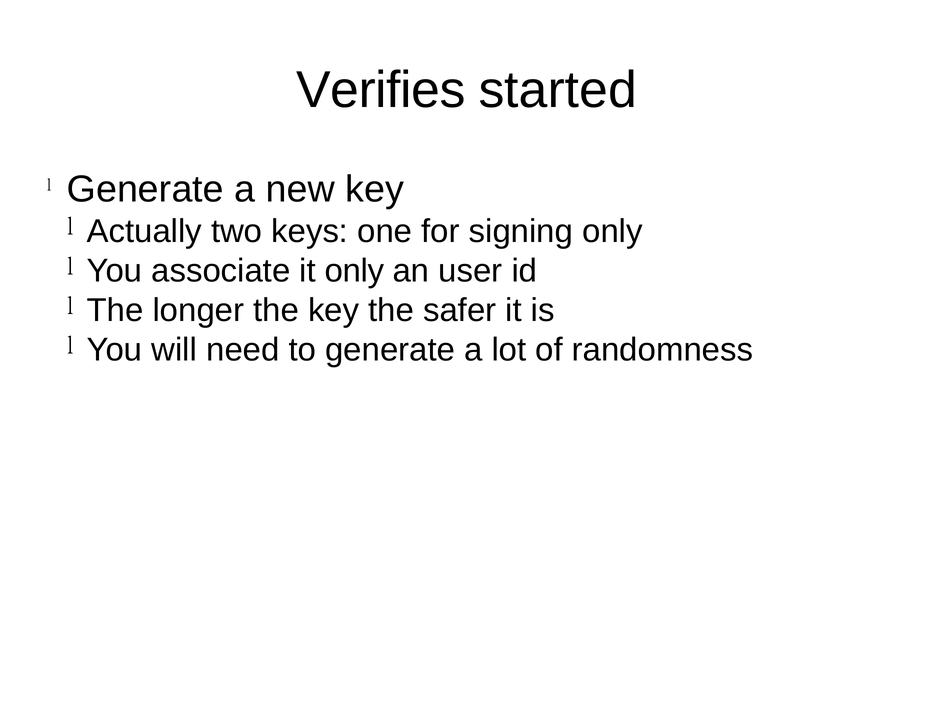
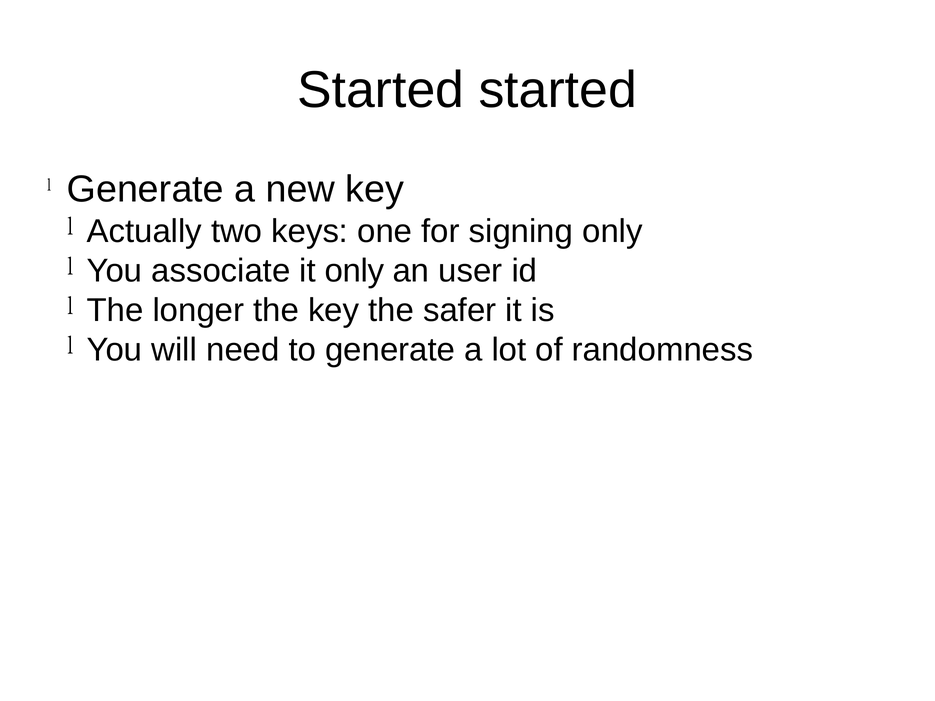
Verifies: Verifies -> Started (381, 90)
